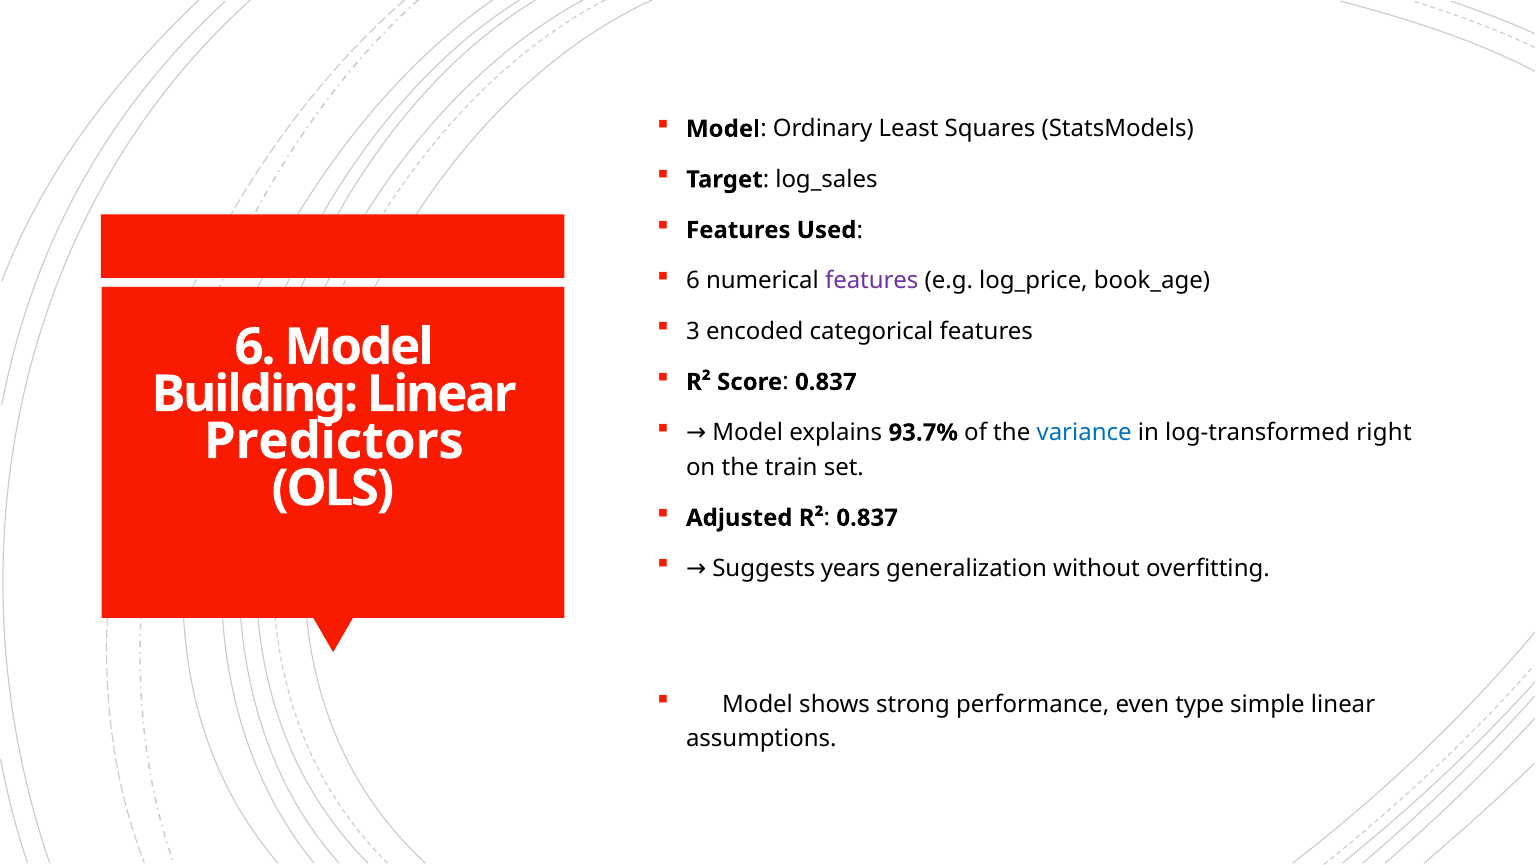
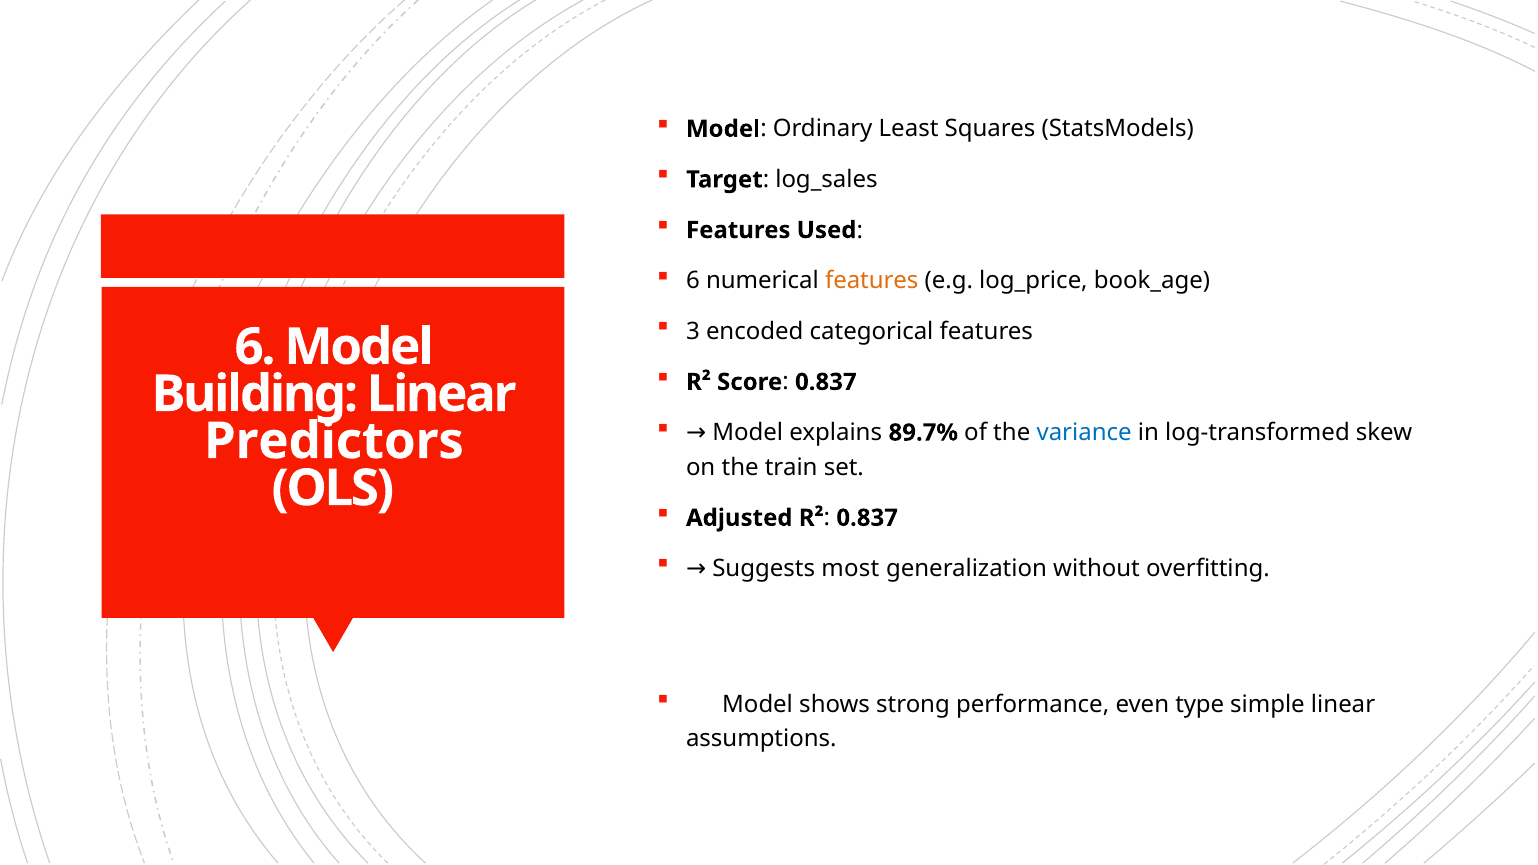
features colour: purple -> orange (872, 281)
93.7%: 93.7% -> 89.7% (923, 433)
right: right -> skew (1384, 433)
years: years -> most (850, 569)
